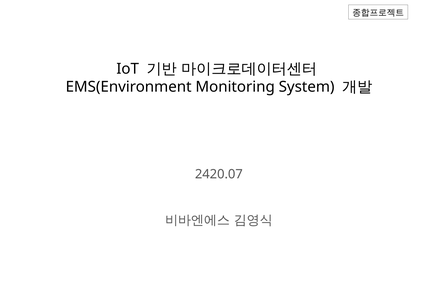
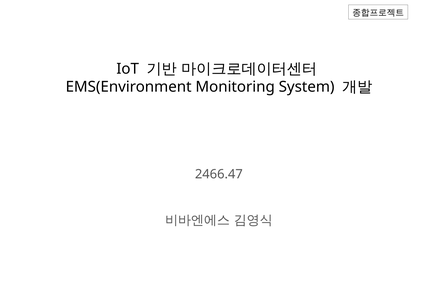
2420.07: 2420.07 -> 2466.47 (219, 175)
